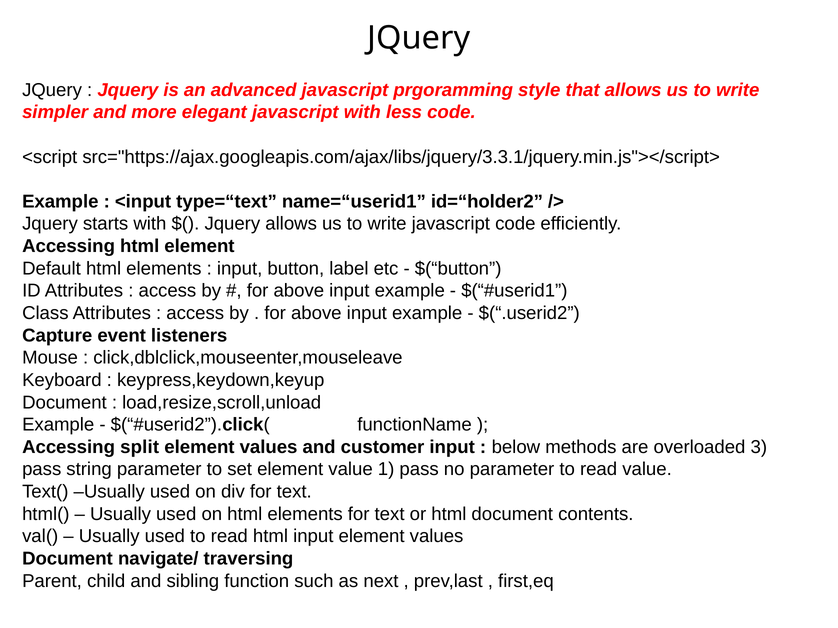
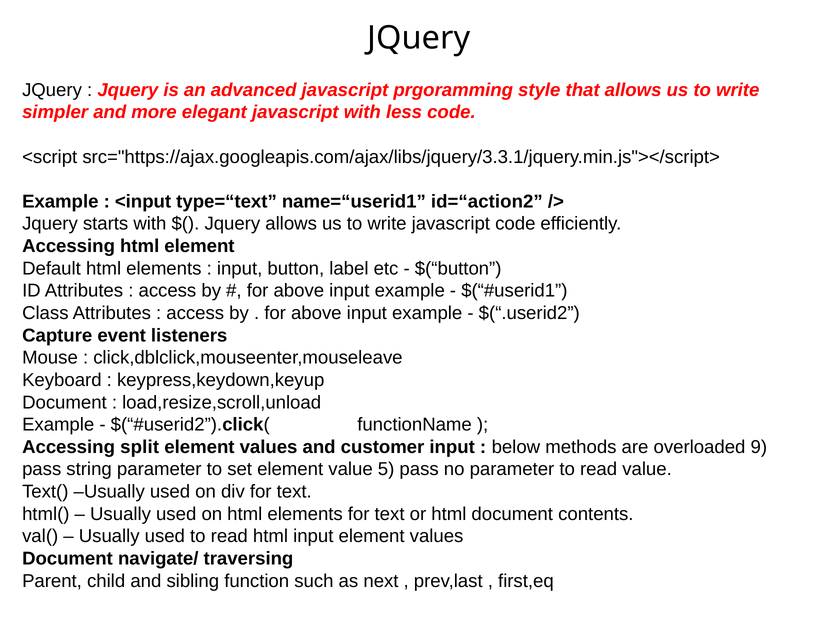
id=“holder2: id=“holder2 -> id=“action2 (487, 202)
3: 3 -> 9 (759, 447)
1: 1 -> 5 (386, 470)
